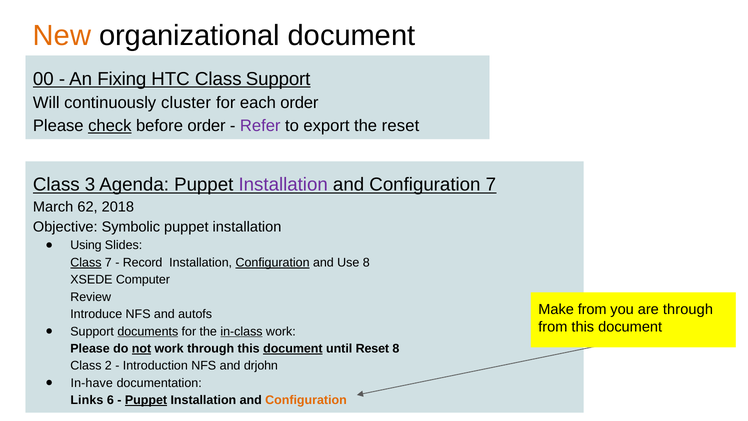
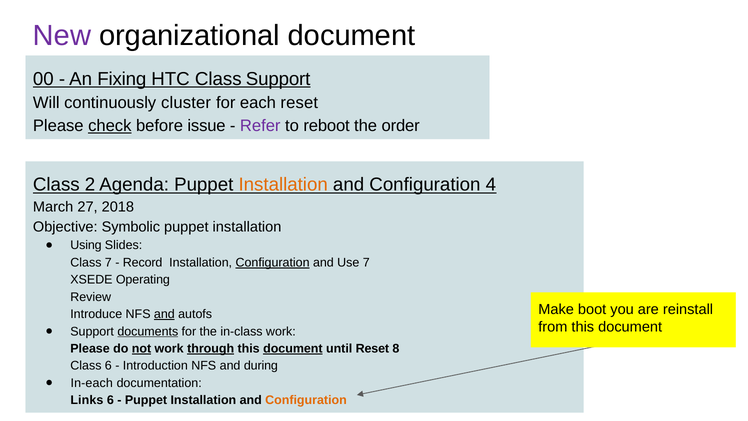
New colour: orange -> purple (62, 36)
each order: order -> reset (299, 103)
before order: order -> issue (207, 126)
export: export -> reboot (327, 126)
the reset: reset -> order (401, 126)
3: 3 -> 2 (90, 185)
Installation colour: purple -> orange (283, 185)
Configuration 7: 7 -> 4 (491, 185)
62: 62 -> 27 (88, 207)
Class underline: present -> none (86, 262)
Use 8: 8 -> 7 (366, 262)
Computer: Computer -> Operating (143, 280)
Make from: from -> boot (592, 309)
are through: through -> reinstall (688, 309)
and underline: none -> present (164, 314)
in-class underline: present -> none (241, 331)
through underline: none -> present (211, 348)
Class 2: 2 -> 6 (108, 366)
drjohn: drjohn -> during (261, 366)
In-have: In-have -> In-each (92, 383)
Puppet underline: present -> none (146, 400)
